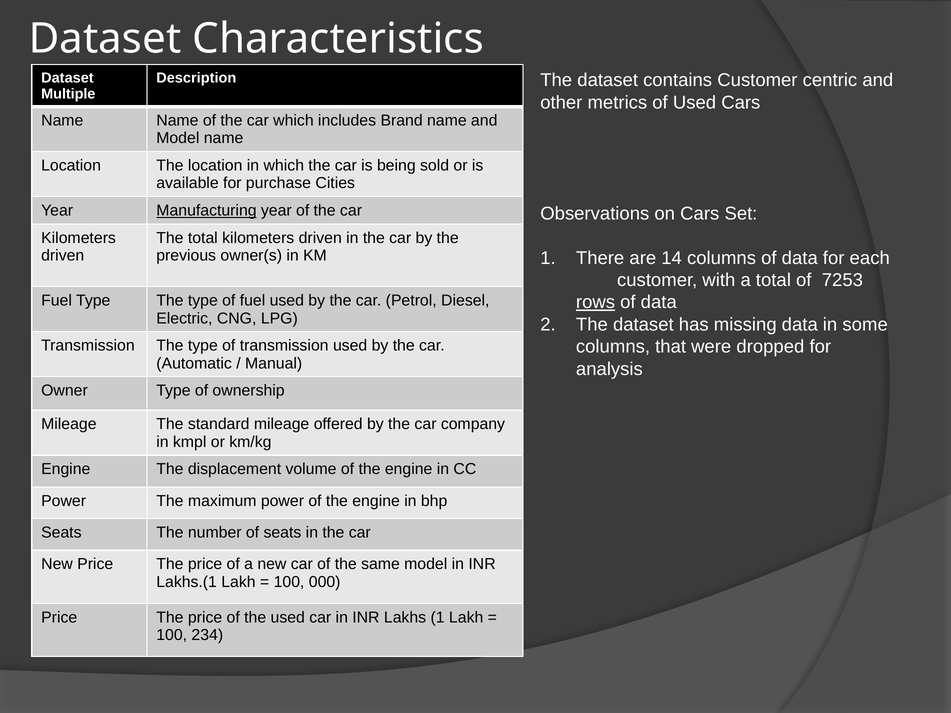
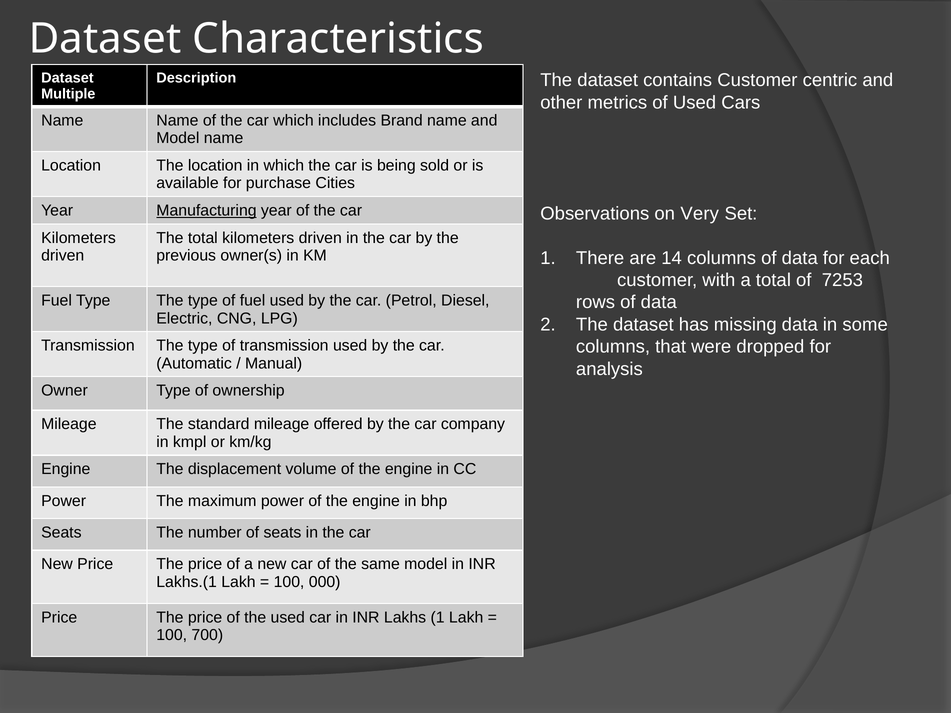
on Cars: Cars -> Very (700, 214)
rows underline: present -> none (596, 302)
234: 234 -> 700 (207, 635)
